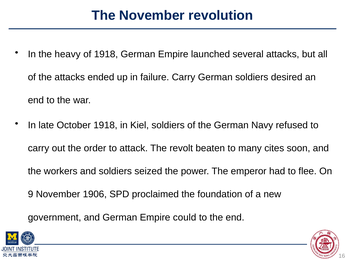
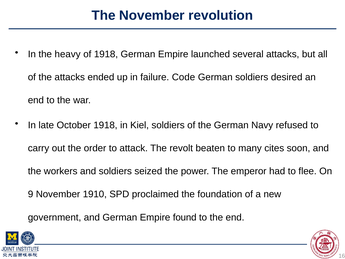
failure Carry: Carry -> Code (184, 77)
1906: 1906 -> 1910 (95, 194)
could: could -> found (185, 217)
